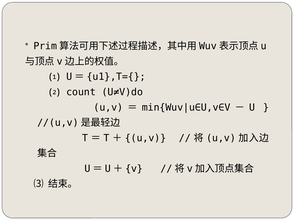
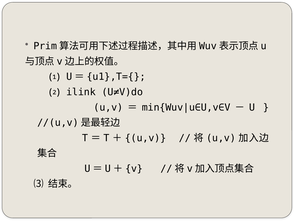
count: count -> ilink (81, 92)
